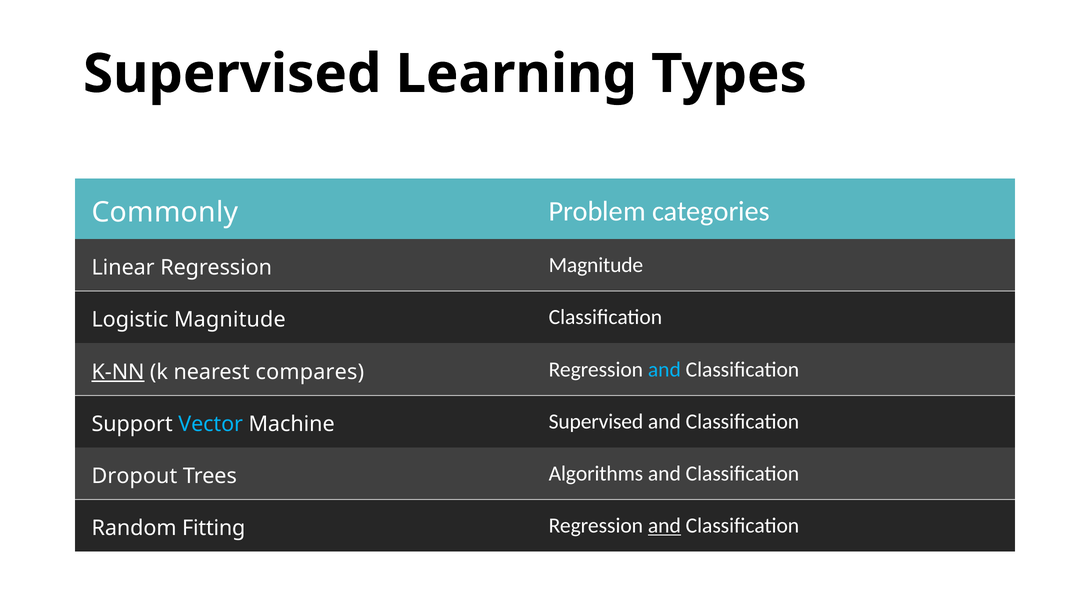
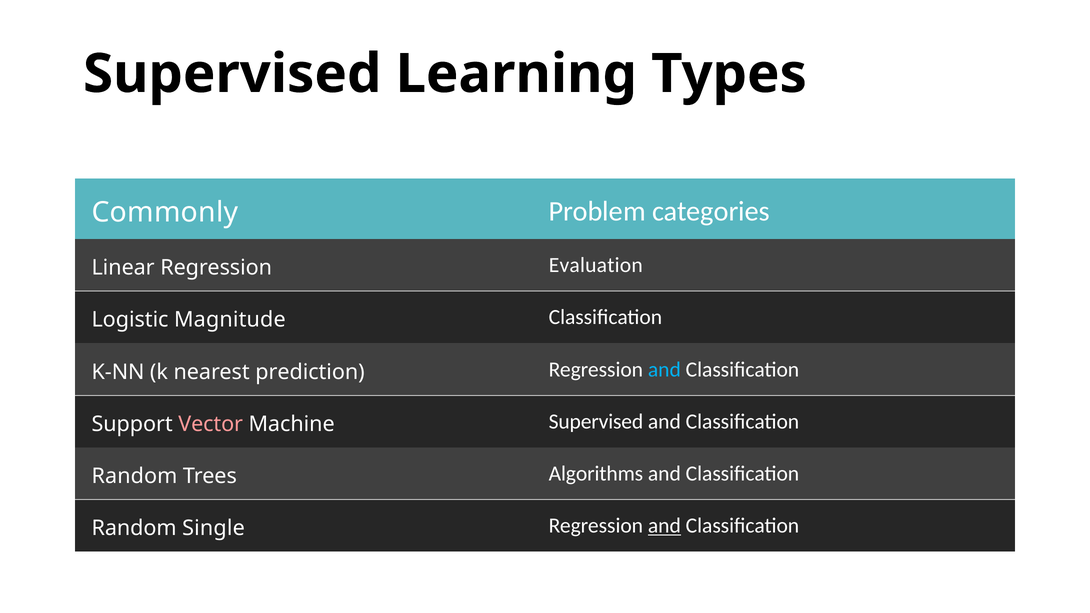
Regression Magnitude: Magnitude -> Evaluation (596, 265)
K-NN underline: present -> none (118, 372)
compares: compares -> prediction (310, 372)
Vector colour: light blue -> pink (211, 424)
Dropout: Dropout -> Random (134, 476)
Fitting: Fitting -> Single (214, 528)
